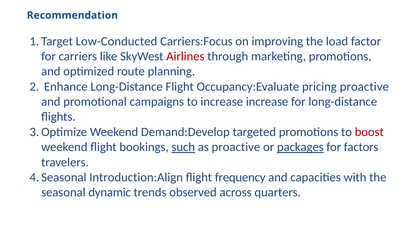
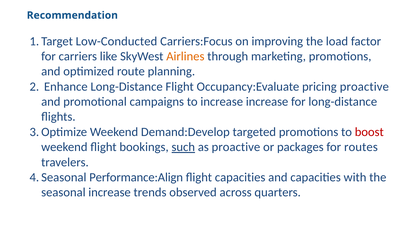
Airlines colour: red -> orange (185, 56)
packages underline: present -> none (300, 147)
factors: factors -> routes (361, 147)
Introduction:Align: Introduction:Align -> Performance:Align (136, 178)
flight frequency: frequency -> capacities (240, 178)
seasonal dynamic: dynamic -> increase (110, 193)
